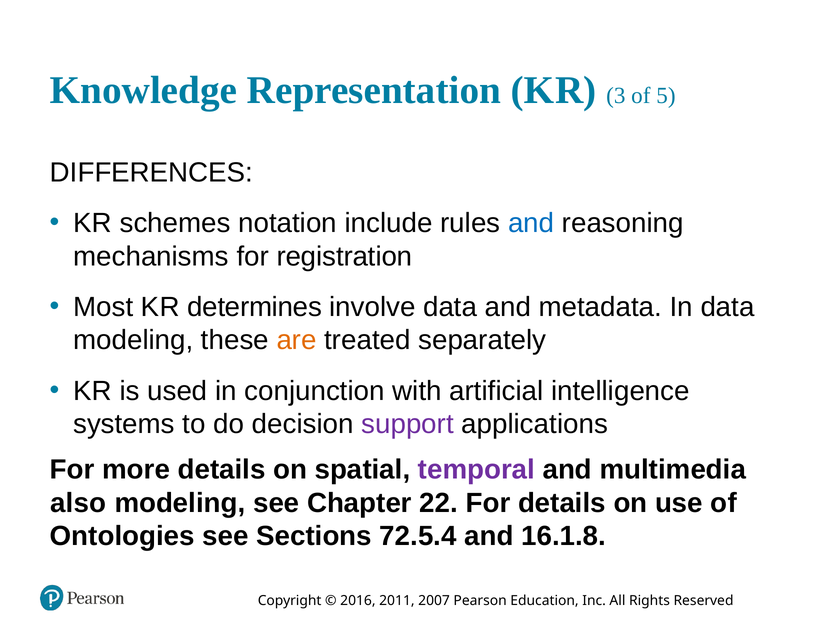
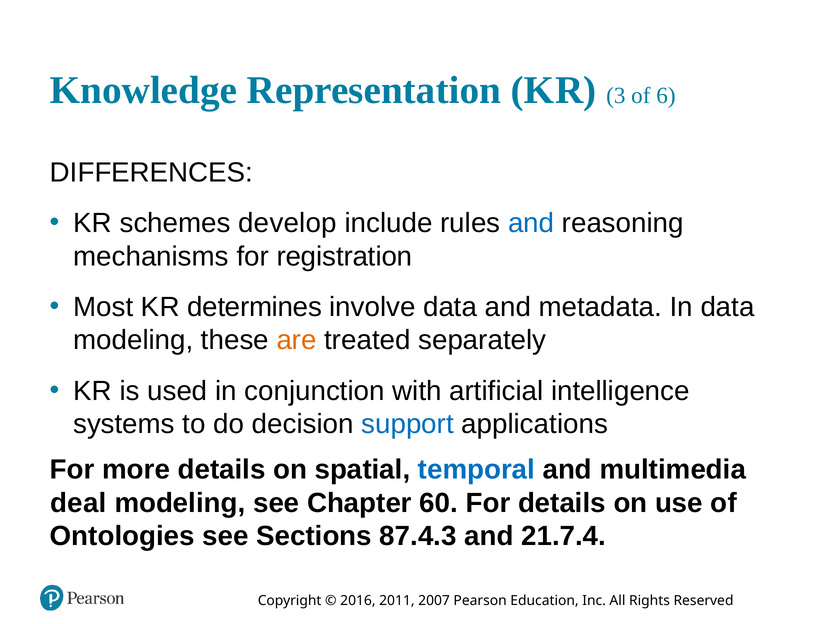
5: 5 -> 6 (666, 96)
notation: notation -> develop (287, 223)
support colour: purple -> blue (408, 424)
temporal colour: purple -> blue (476, 470)
also: also -> deal (78, 503)
22: 22 -> 60 (439, 503)
72.5.4: 72.5.4 -> 87.4.3 (418, 536)
16.1.8: 16.1.8 -> 21.7.4 (564, 536)
